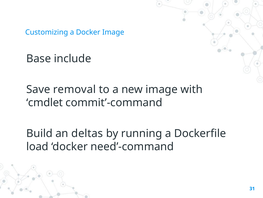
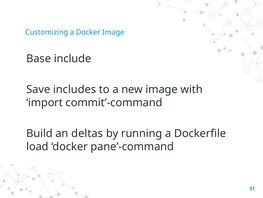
removal: removal -> includes (75, 89)
cmdlet: cmdlet -> import (45, 102)
need’-command: need’-command -> pane’-command (132, 146)
